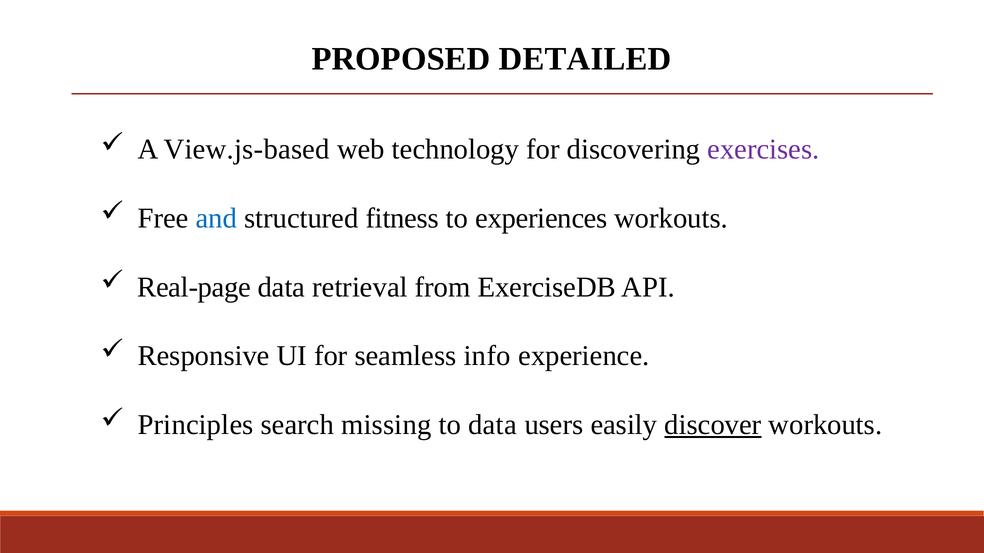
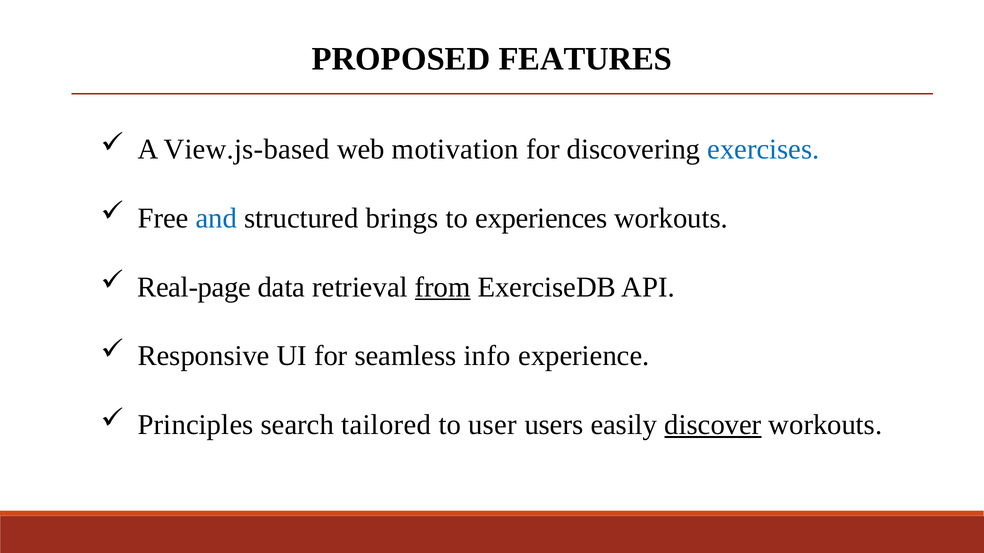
DETAILED: DETAILED -> FEATURES (585, 59)
technology: technology -> motivation (455, 149)
exercises colour: purple -> blue (763, 149)
fitness: fitness -> brings (402, 218)
from underline: none -> present (443, 287)
missing: missing -> tailored (386, 425)
to data: data -> user (493, 425)
